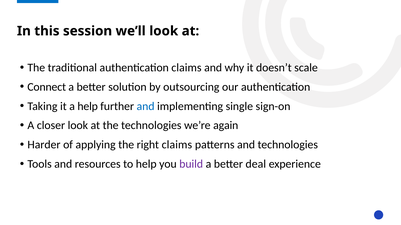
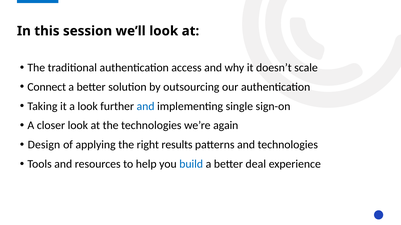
authentication claims: claims -> access (187, 68)
a help: help -> look (88, 106)
Harder: Harder -> Design (44, 145)
right claims: claims -> results (177, 145)
build colour: purple -> blue (191, 164)
